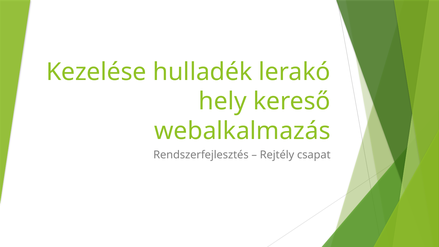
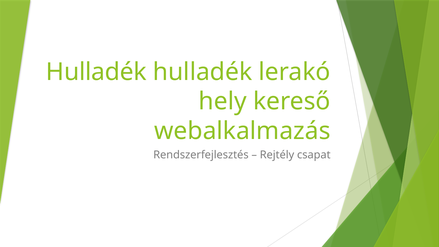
Kezelése: Kezelése -> Hulladék (96, 72)
